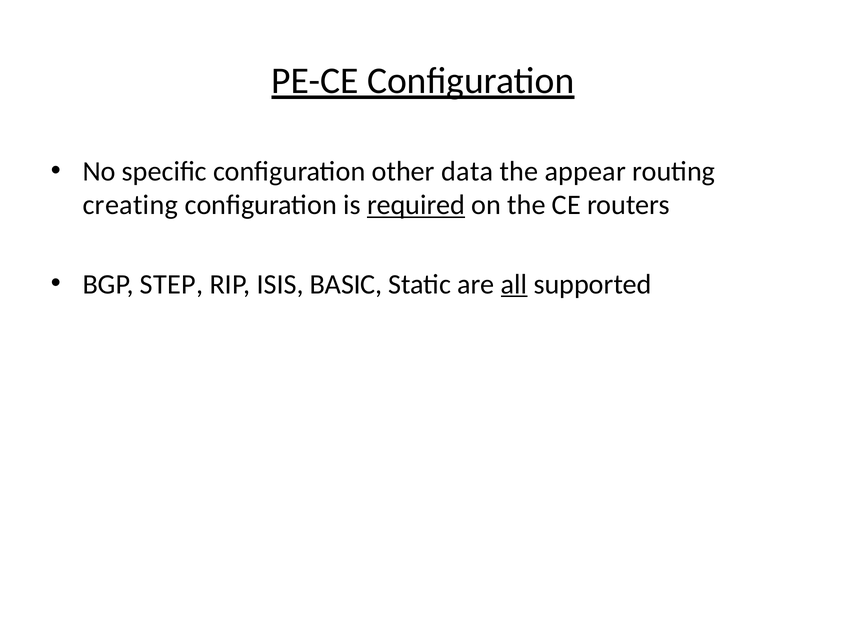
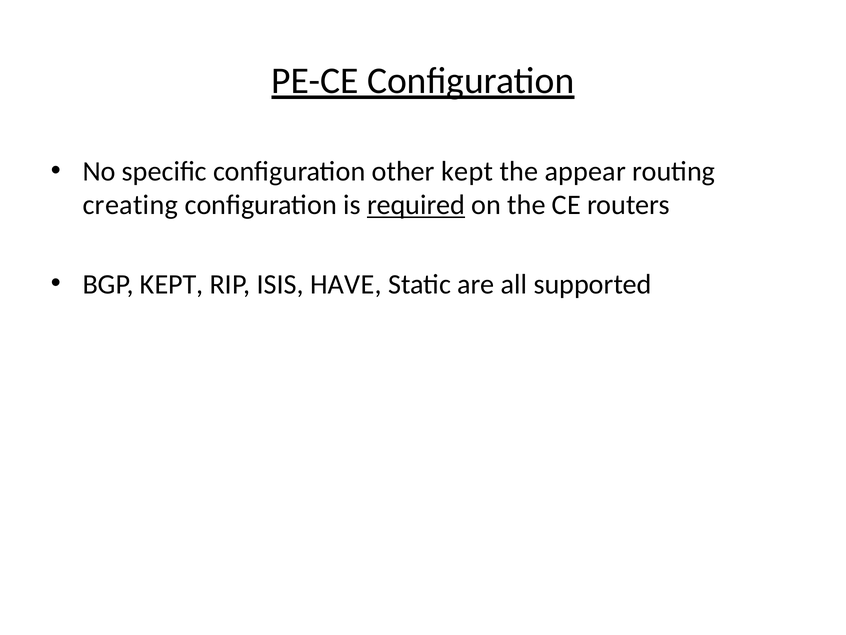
other data: data -> kept (467, 171)
BGP STEP: STEP -> KEPT (172, 284)
BASIC: BASIC -> HAVE (346, 284)
all underline: present -> none (514, 284)
